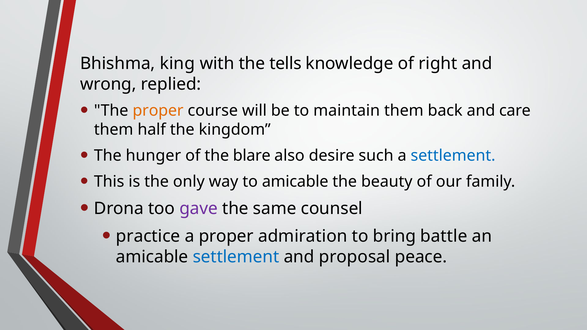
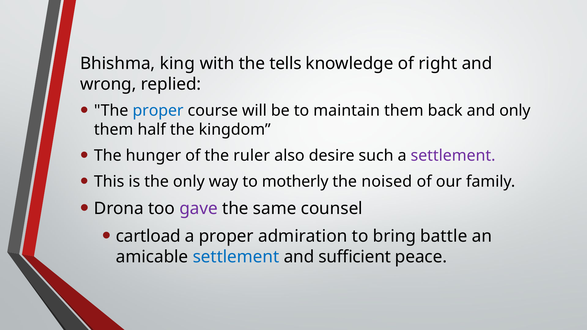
proper colour: orange -> blue (158, 111)
and care: care -> only (515, 111)
blare: blare -> ruler (252, 156)
settlement colour: blue -> purple (453, 156)
to amicable: amicable -> motherly (295, 182)
beauty: beauty -> noised (387, 182)
practice: practice -> cartload (148, 236)
proposal: proposal -> sufficient (355, 257)
